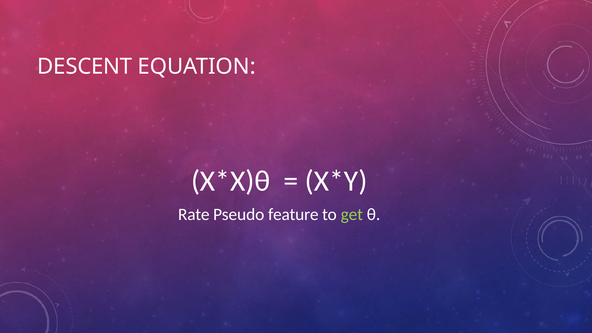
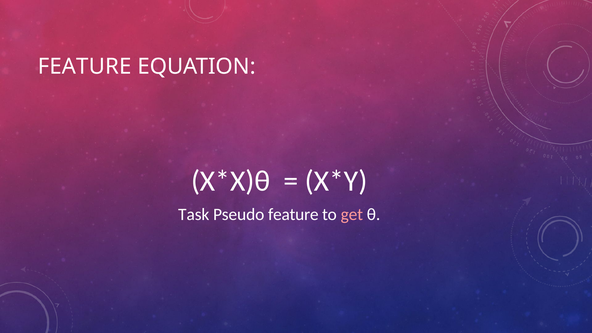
DESCENT: DESCENT -> FEATURE (85, 66)
Rate: Rate -> Task (194, 215)
get colour: light green -> pink (352, 215)
